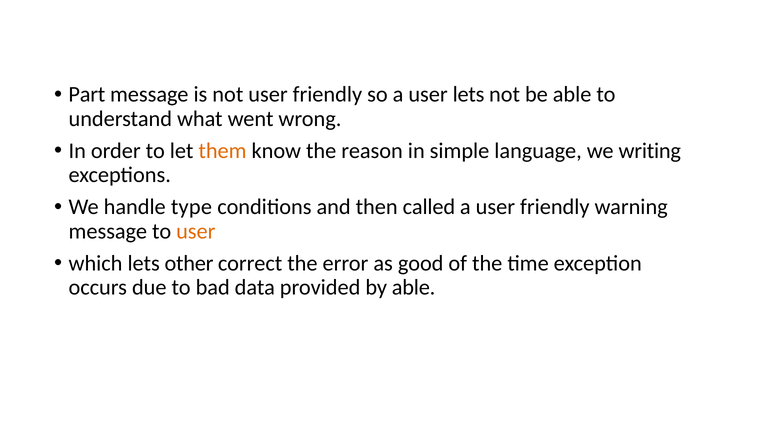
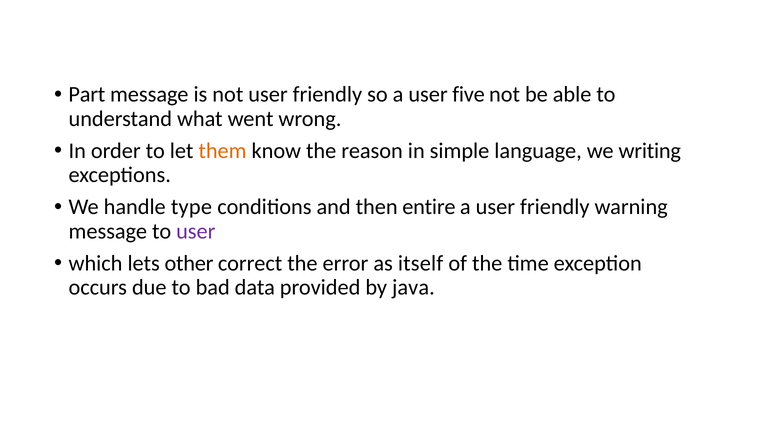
user lets: lets -> five (469, 95)
called: called -> entire (429, 207)
user colour: orange -> purple (196, 231)
good: good -> itself (421, 263)
by able: able -> java (413, 287)
